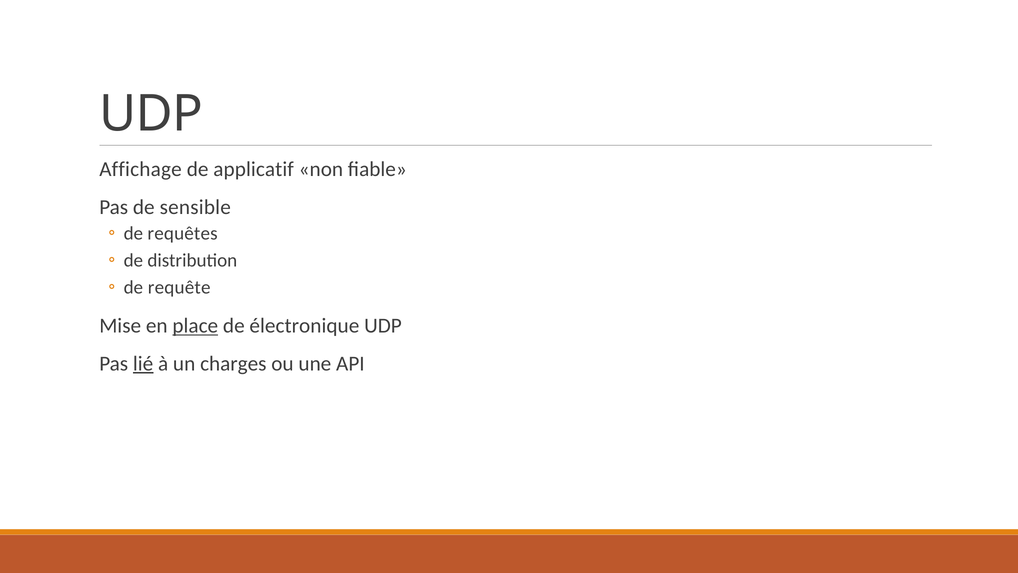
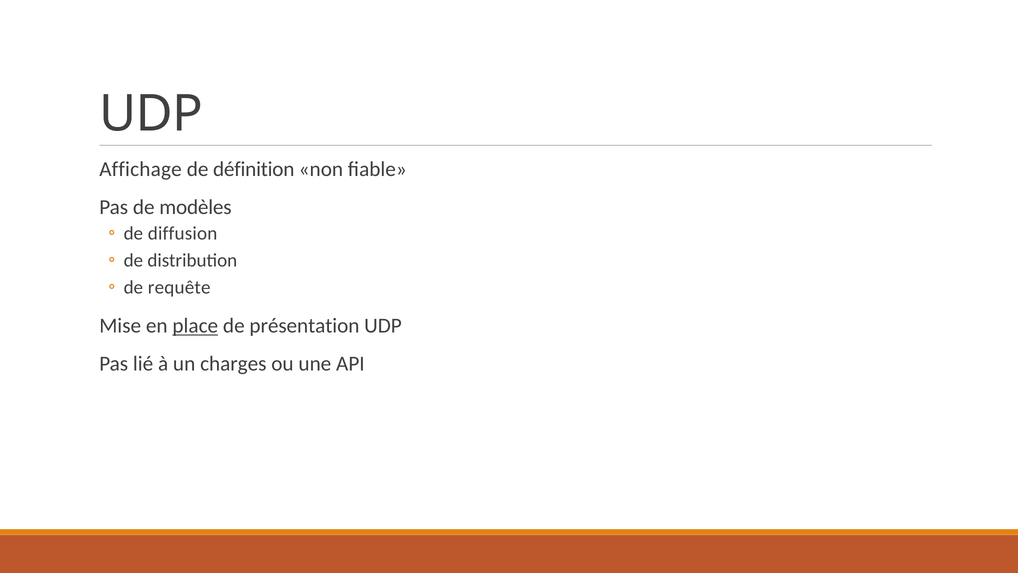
applicatif: applicatif -> définition (254, 169)
sensible: sensible -> modèles (195, 207)
requêtes: requêtes -> diffusion (183, 233)
électronique: électronique -> présentation (304, 326)
lié underline: present -> none (143, 364)
